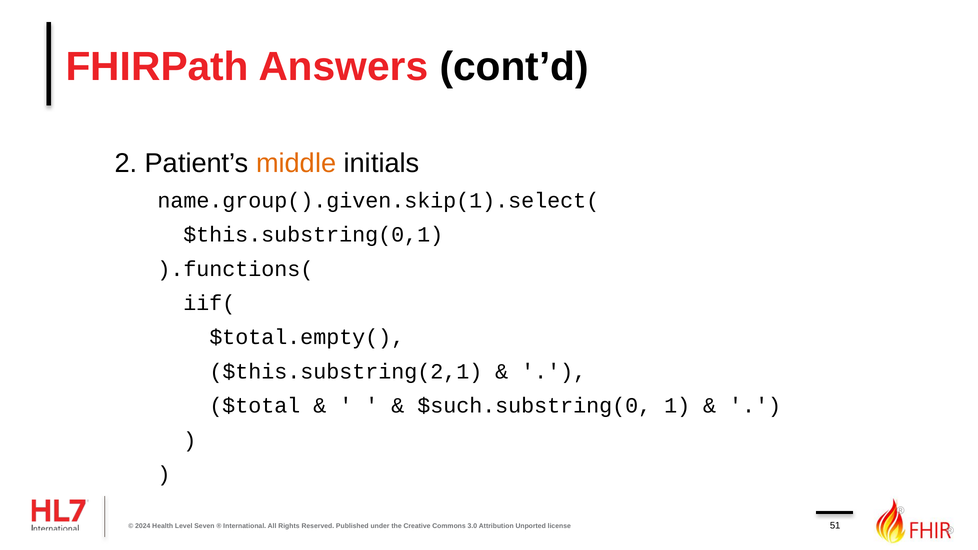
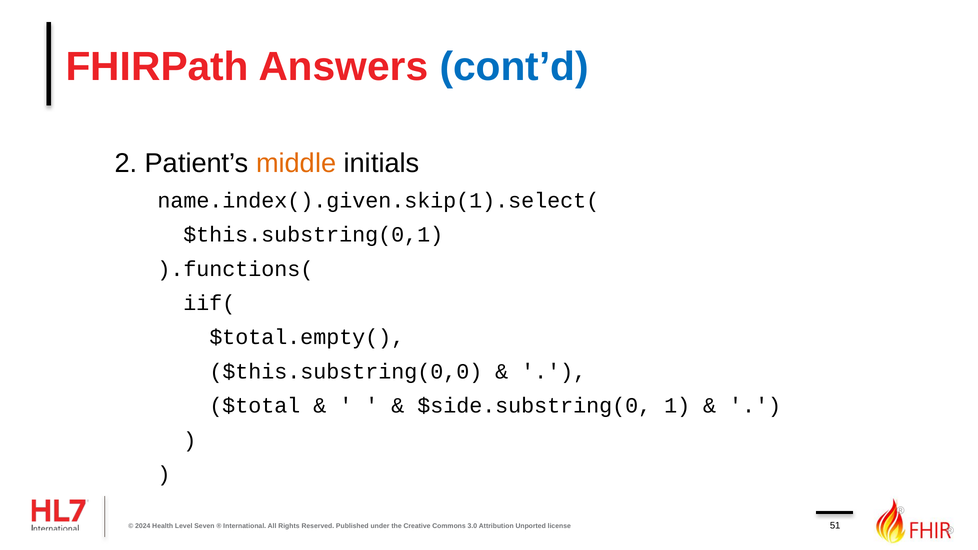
cont’d colour: black -> blue (514, 67)
name.group().given.skip(1).select(: name.group().given.skip(1).select( -> name.index().given.skip(1).select( (378, 200)
$this.substring(2,1: $this.substring(2,1 -> $this.substring(0,0 (346, 372)
$such.substring(0: $such.substring(0 -> $side.substring(0 (534, 406)
